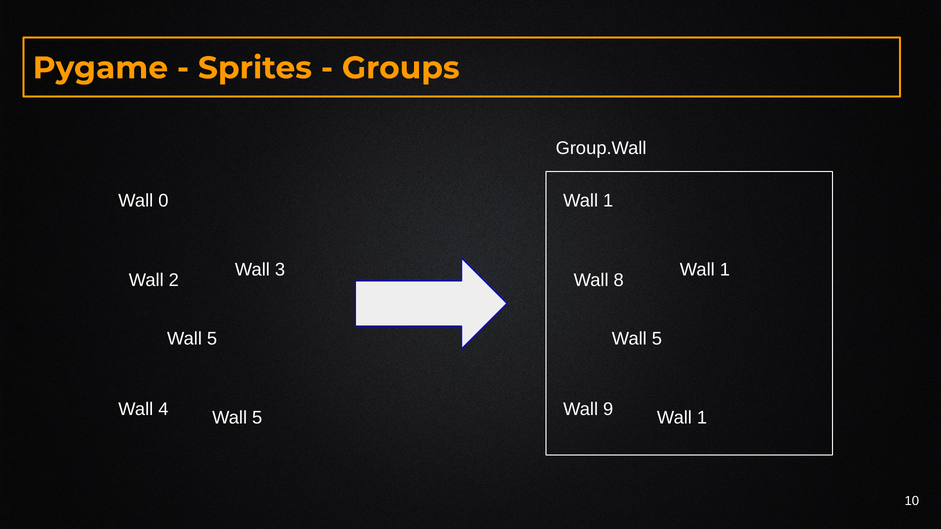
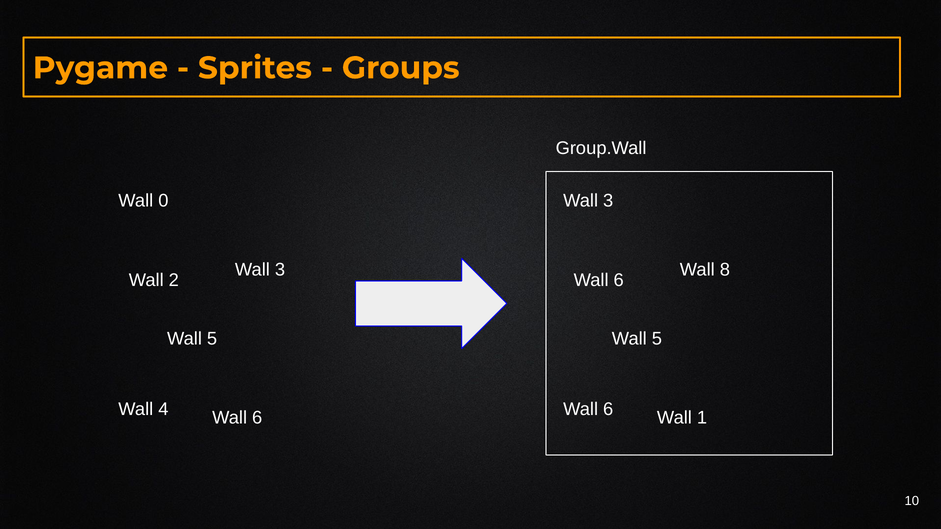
1: 1 -> 3 (608, 201)
1: 1 -> 8 (725, 270)
8: 8 -> 6 (619, 280)
9: 9 -> 6 (608, 409)
5: 5 -> 6 (257, 418)
